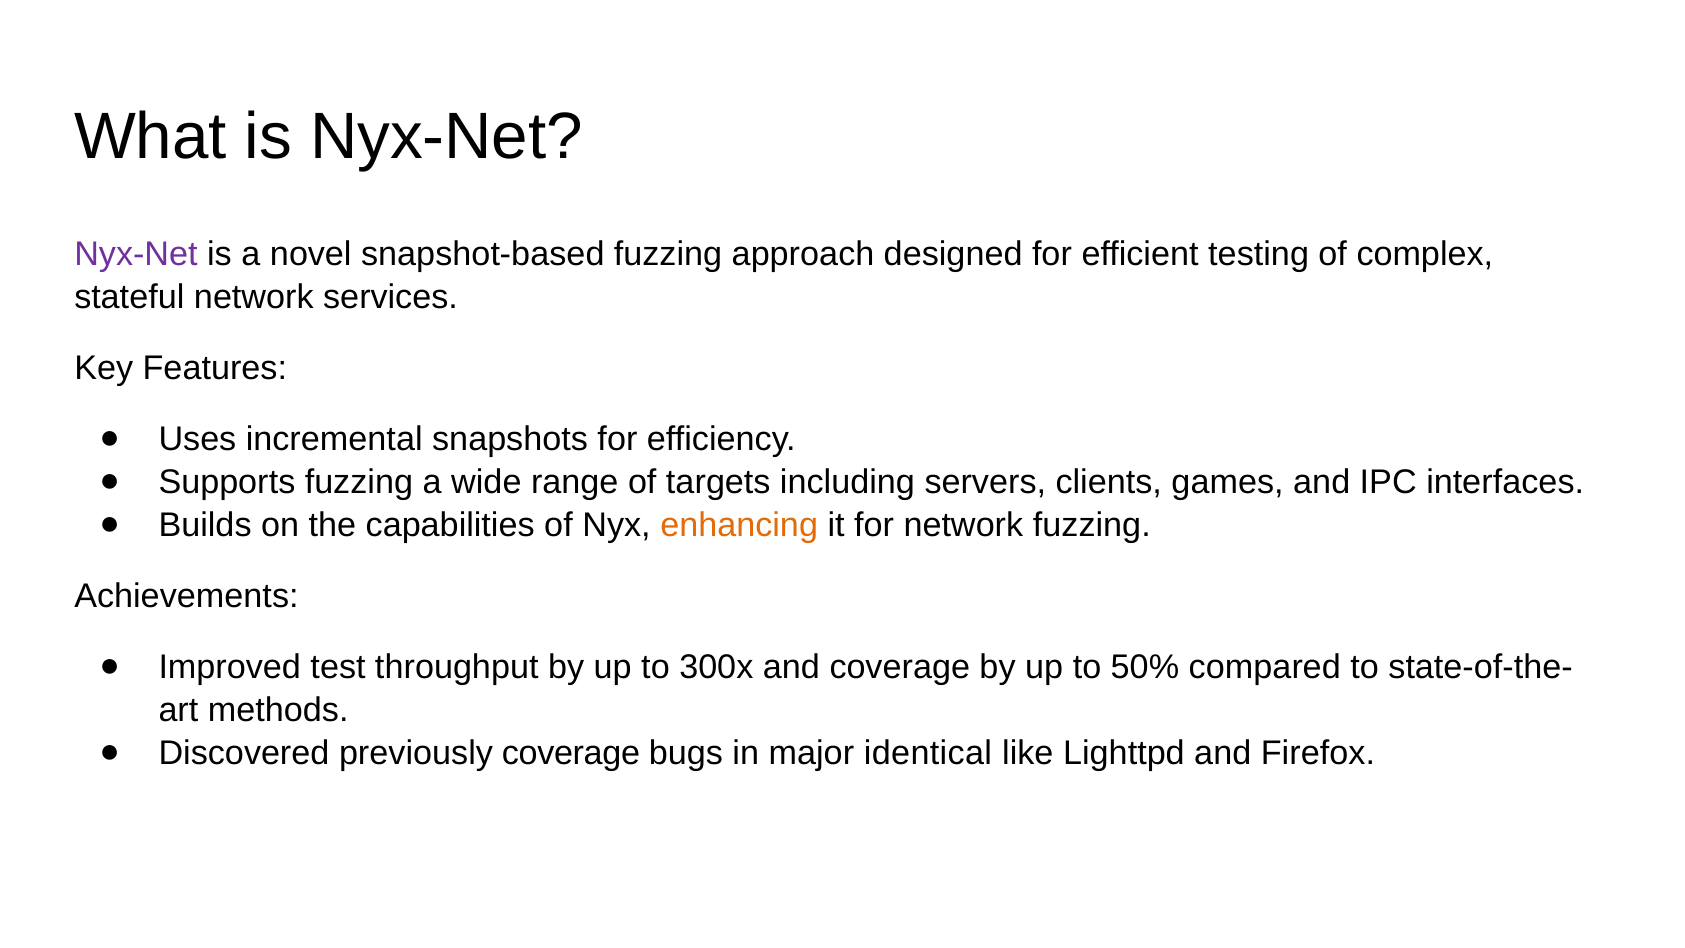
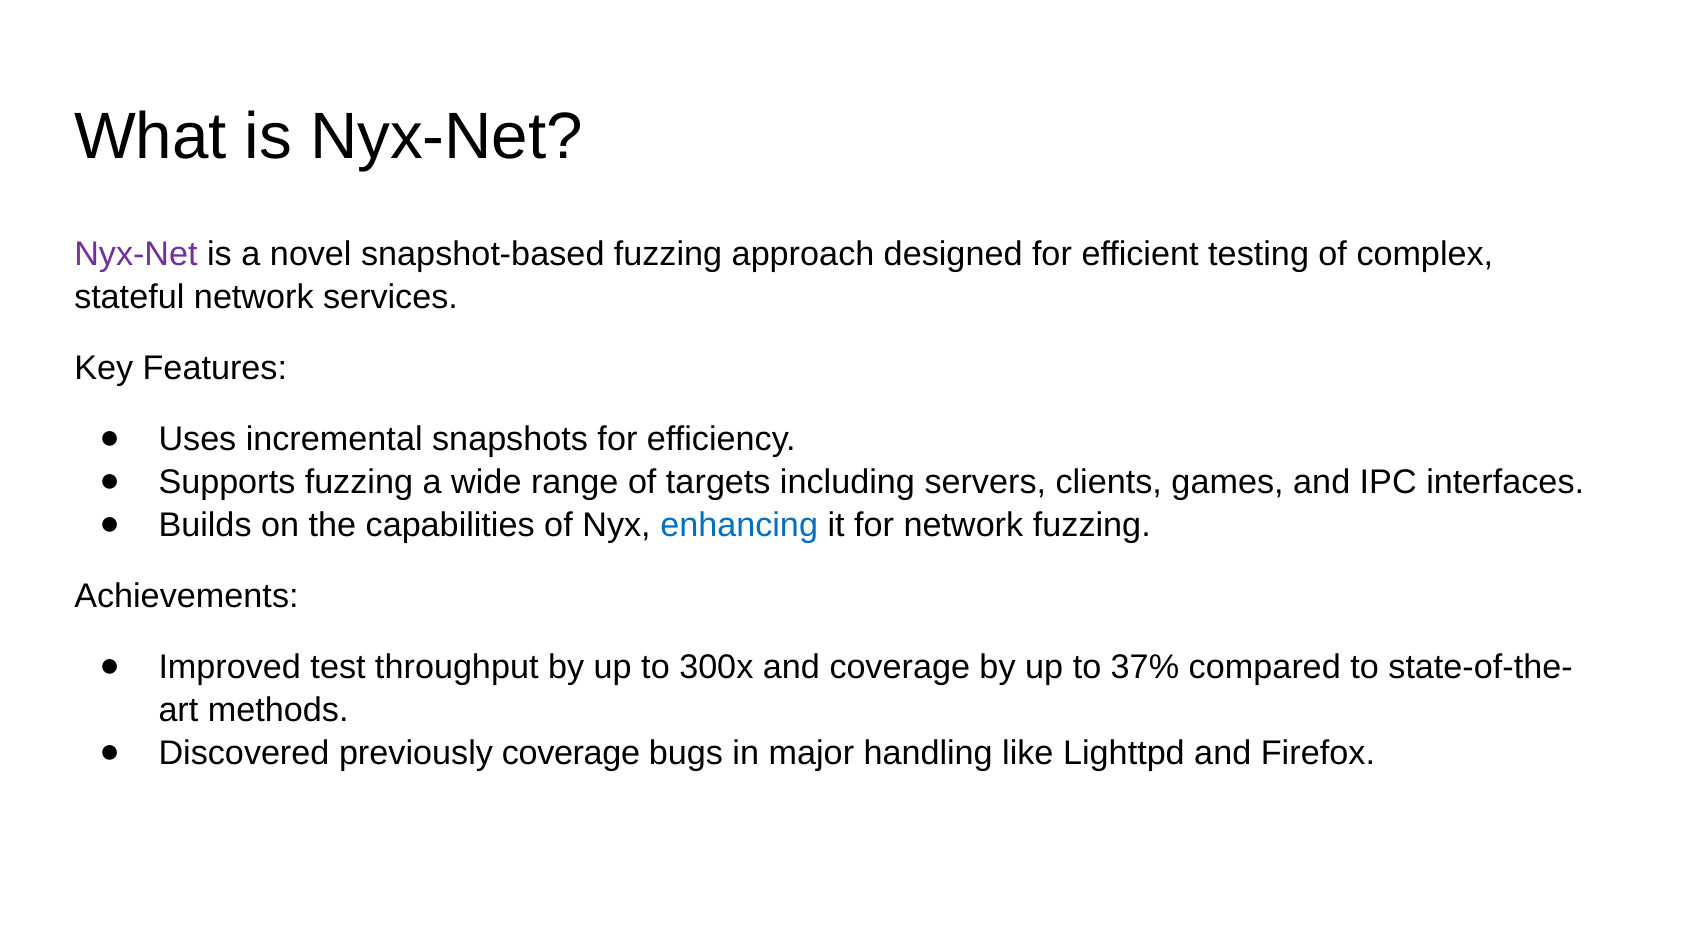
enhancing colour: orange -> blue (739, 525)
50%: 50% -> 37% (1145, 667)
identical: identical -> handling (928, 753)
